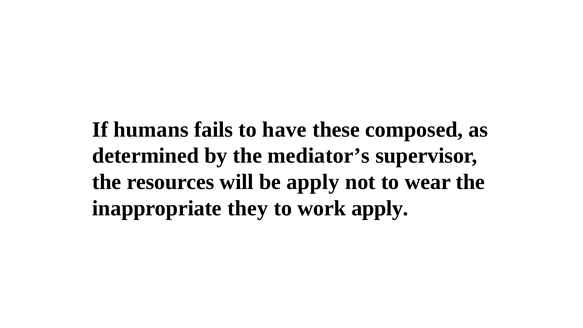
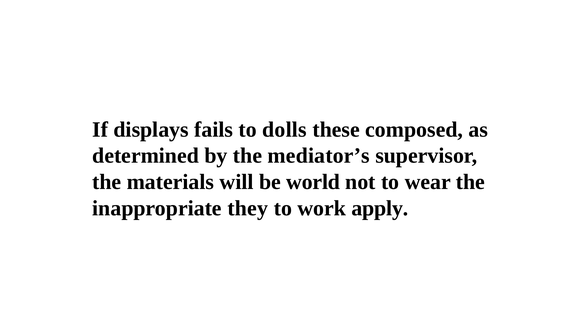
humans: humans -> displays (151, 129)
have: have -> dolls (284, 129)
resources: resources -> materials (170, 182)
be apply: apply -> world (313, 182)
